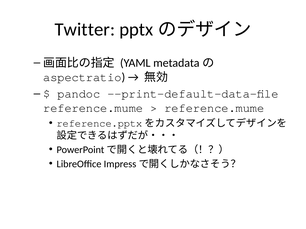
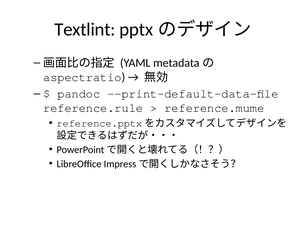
Twitter: Twitter -> Textlint (85, 30)
reference.mume: reference.mume -> reference.rule (93, 108)
